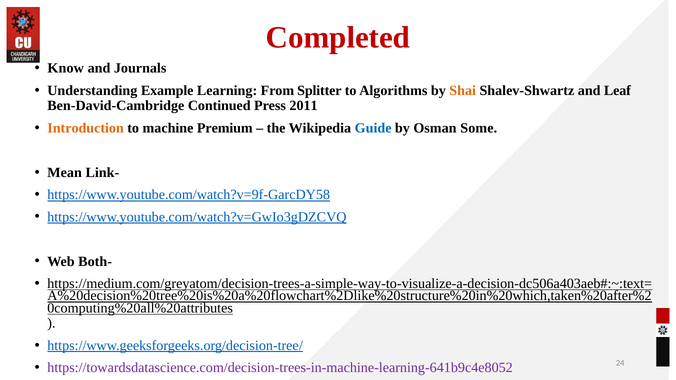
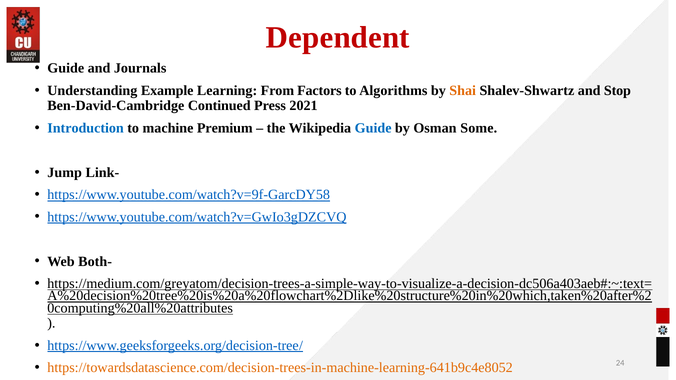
Completed: Completed -> Dependent (338, 38)
Know: Know -> Guide (66, 68)
Splitter: Splitter -> Factors (319, 91)
Leaf: Leaf -> Stop (617, 91)
2011: 2011 -> 2021 (304, 106)
Introduction colour: orange -> blue (86, 128)
Mean: Mean -> Jump (65, 173)
https://towardsdatascience.com/decision-trees-in-machine-learning-641b9c4e8052 colour: purple -> orange (280, 368)
